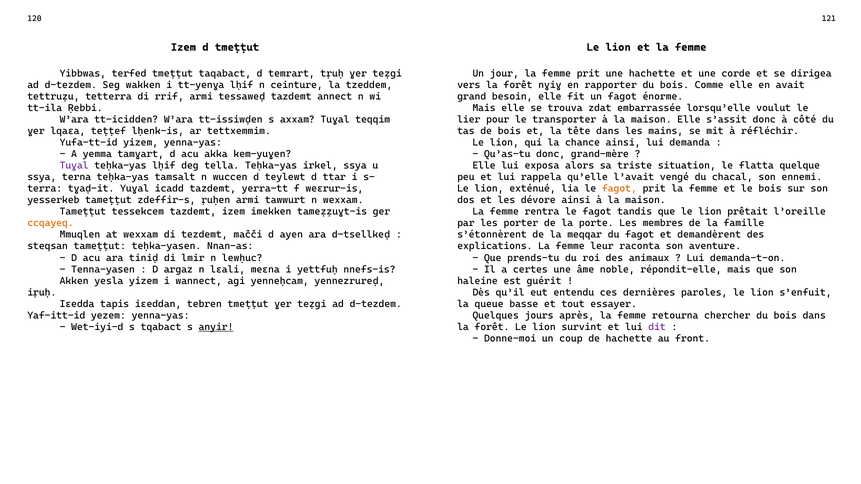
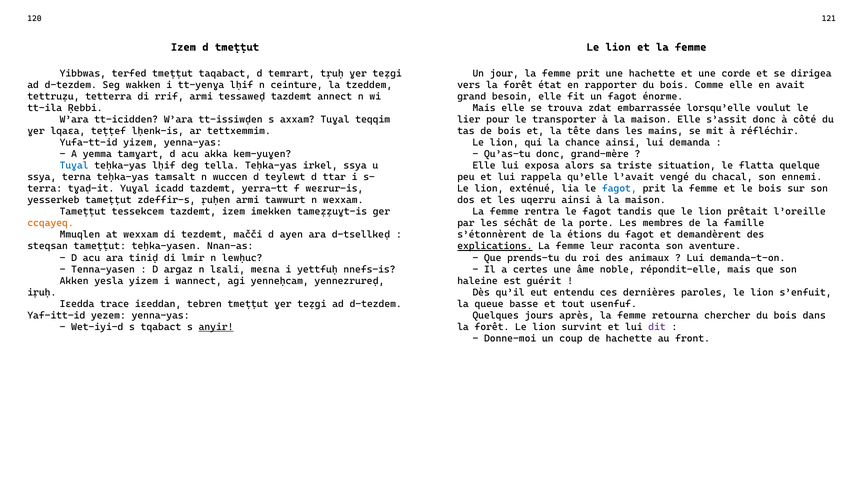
nɣiɣ: nɣiɣ -> état (550, 85)
Tuɣal colour: purple -> blue (74, 166)
fagot colour: orange -> blue (619, 189)
dévore: dévore -> uqerru (538, 200)
porter: porter -> séchât (521, 223)
meqqar: meqqar -> étions (585, 235)
explications underline: none -> present (495, 246)
tapis: tapis -> trace (115, 304)
essayer: essayer -> usenfuf (614, 304)
